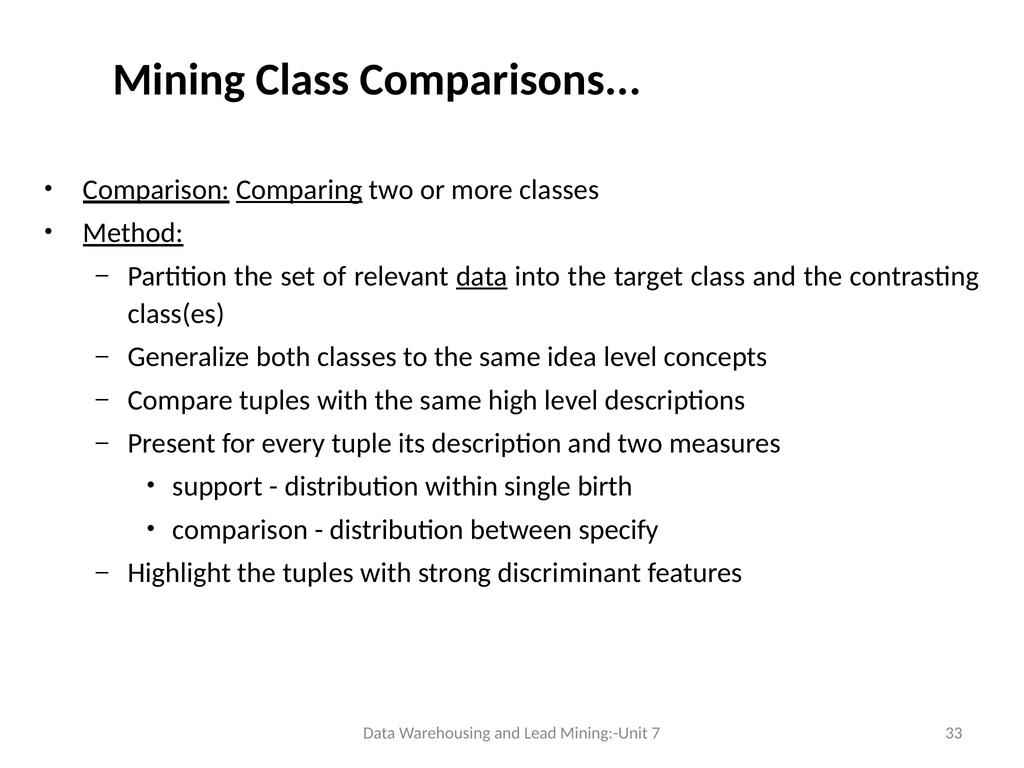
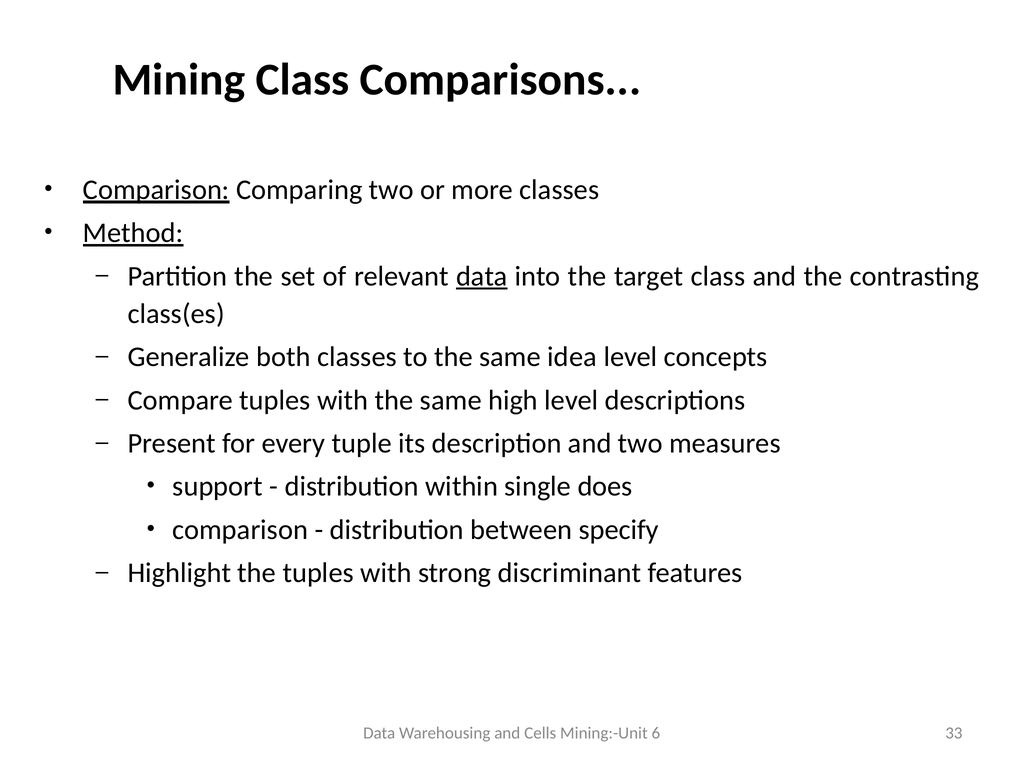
Comparing underline: present -> none (299, 190)
birth: birth -> does (605, 487)
Lead: Lead -> Cells (540, 733)
7: 7 -> 6 (656, 733)
